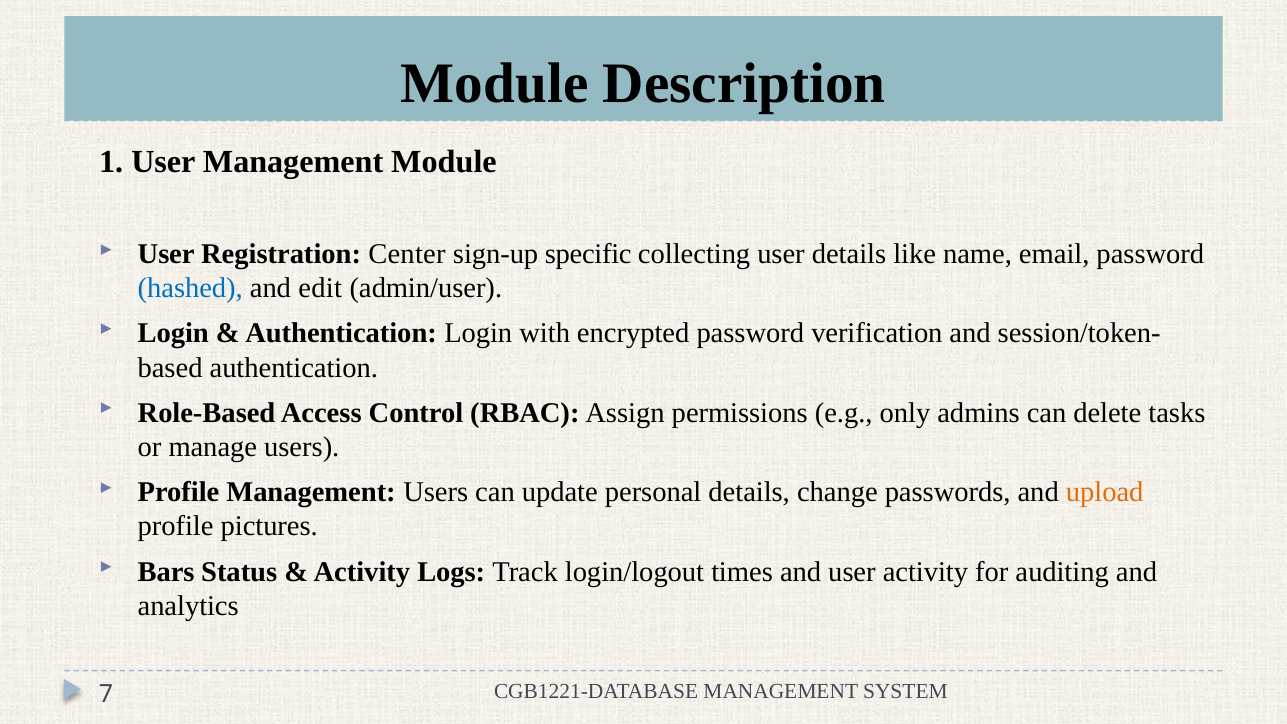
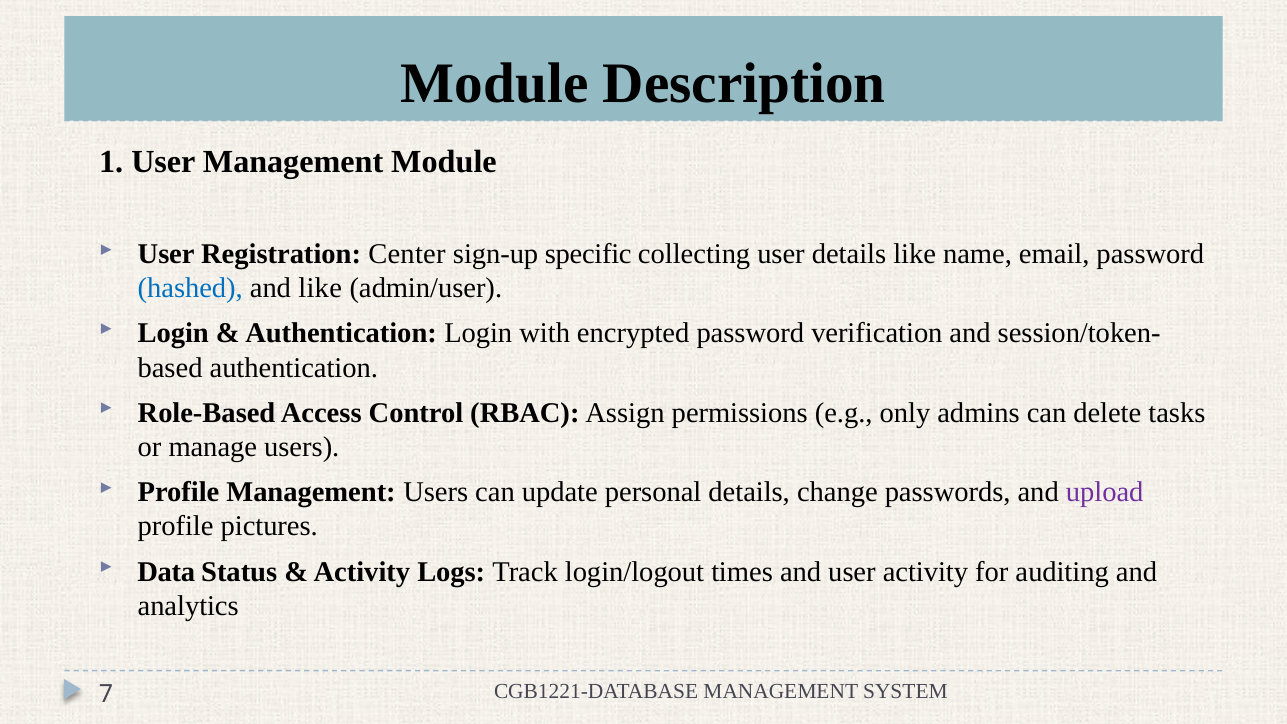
and edit: edit -> like (320, 288)
upload colour: orange -> purple (1105, 492)
Bars: Bars -> Data (166, 572)
